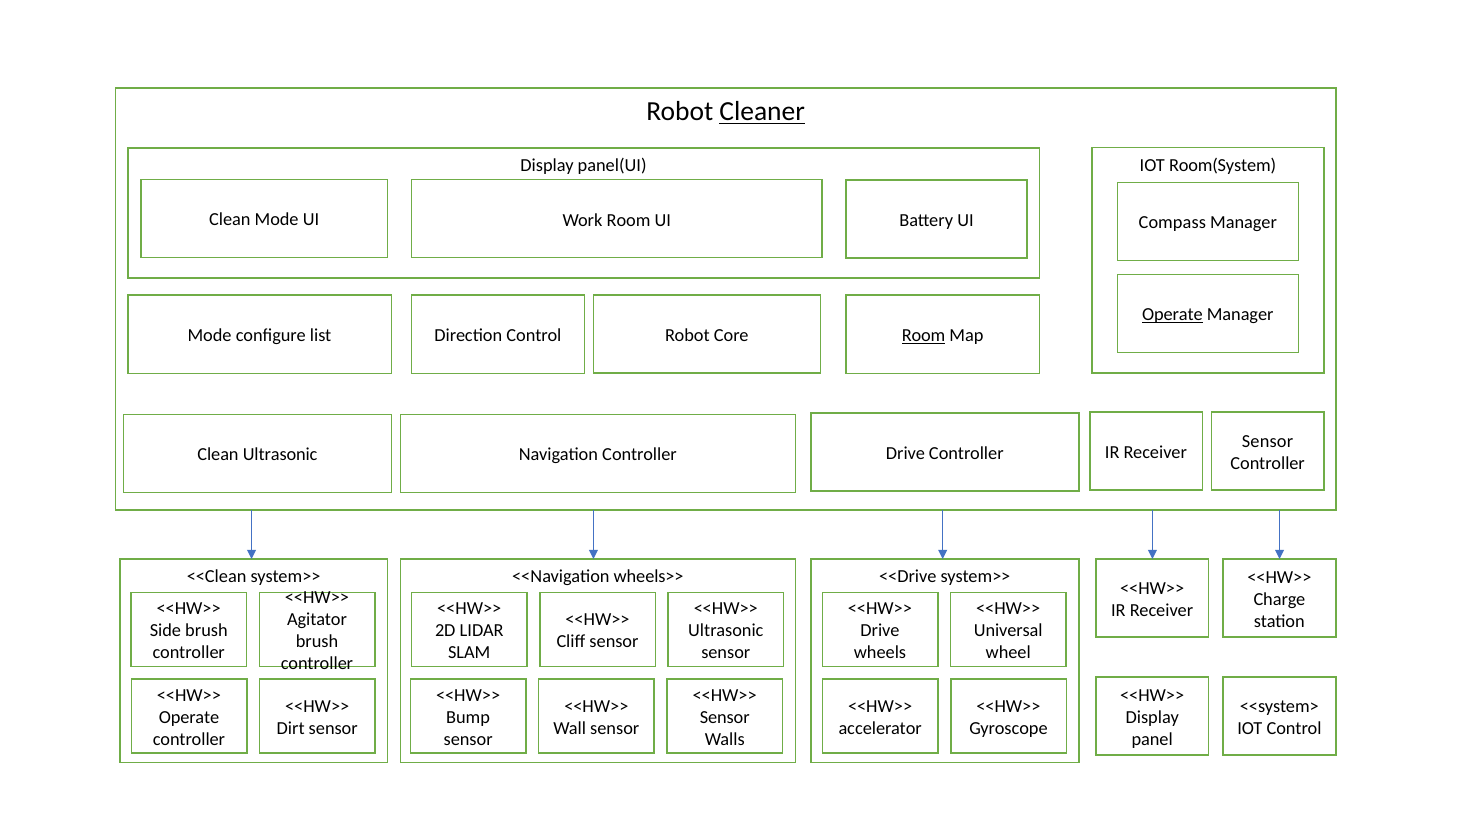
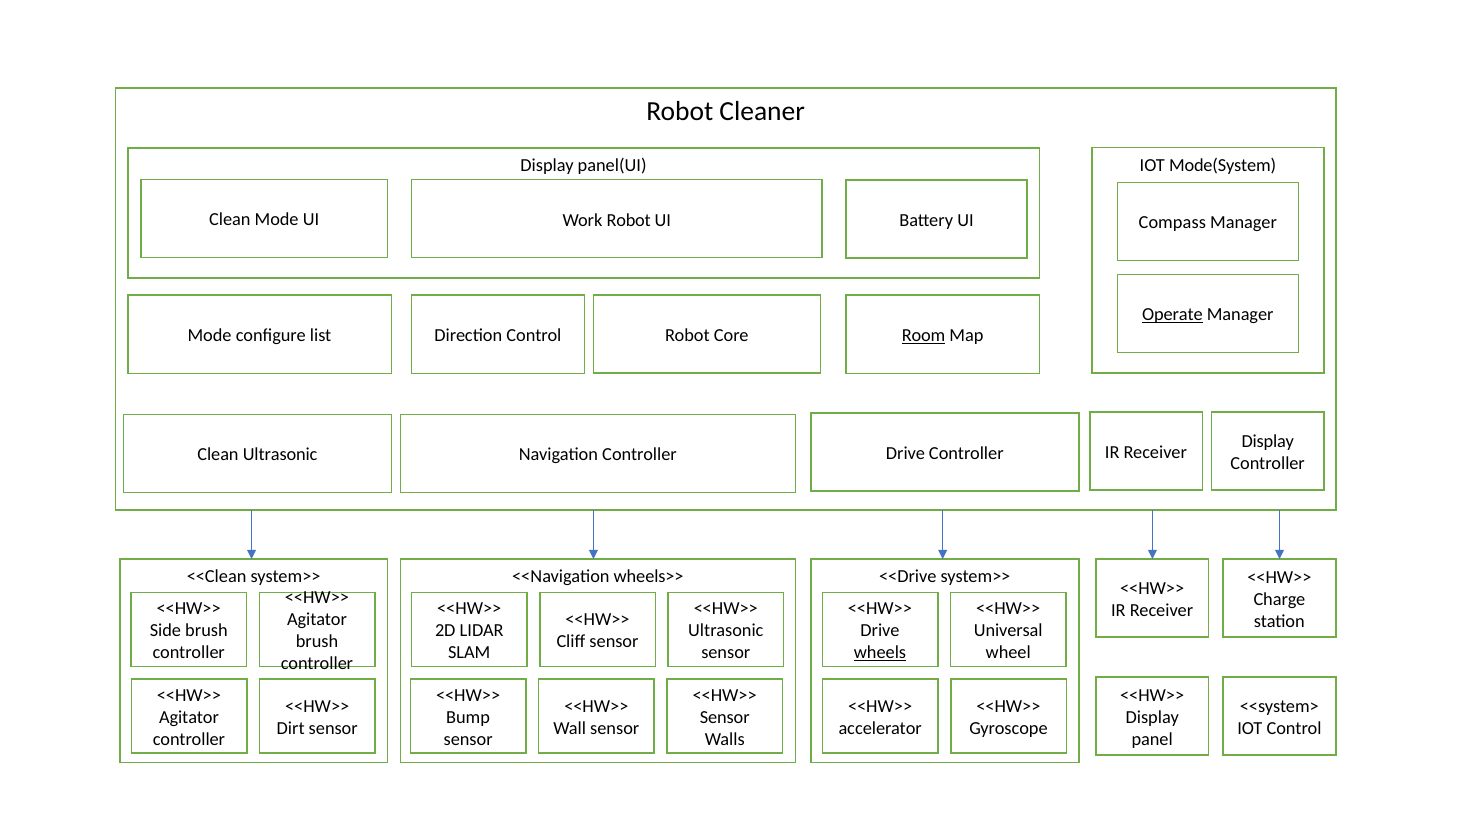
Cleaner underline: present -> none (762, 112)
Room(System: Room(System -> Mode(System (1223, 165)
Work Room: Room -> Robot (629, 220)
Sensor: Sensor -> Display (1268, 441)
wheels underline: none -> present (880, 653)
Operate: Operate -> Agitator (189, 717)
